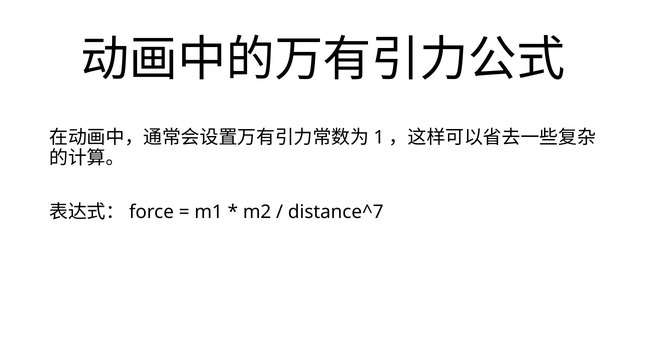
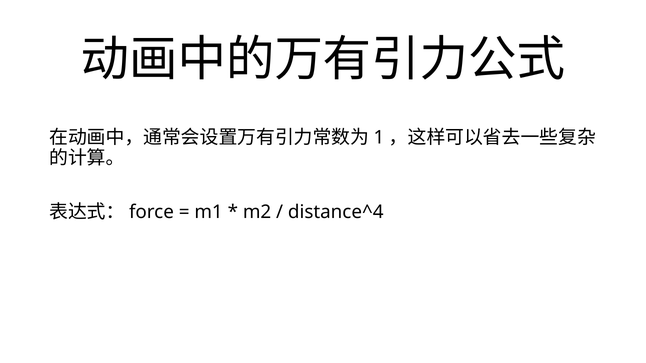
distance^7: distance^7 -> distance^4 (336, 212)
